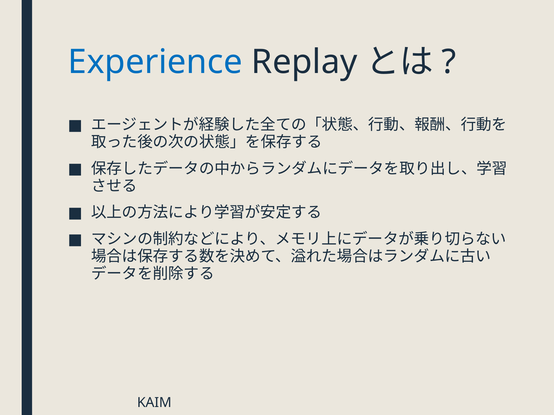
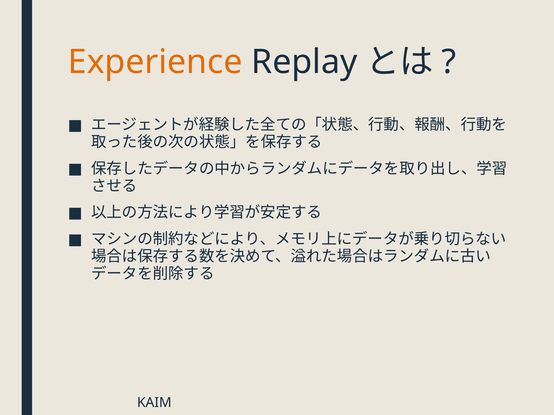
Experience colour: blue -> orange (155, 62)
